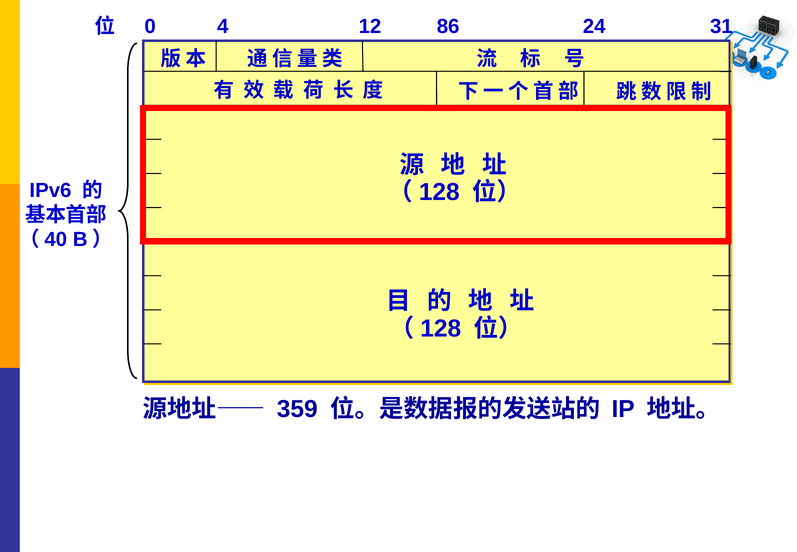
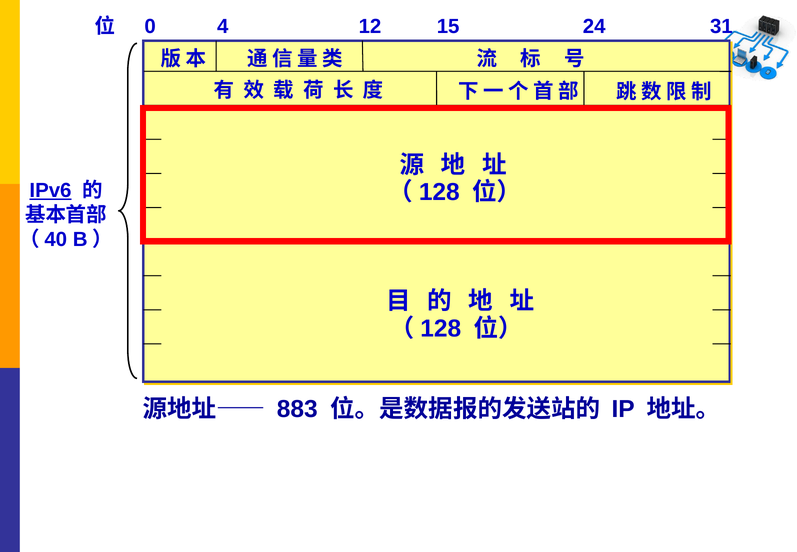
86: 86 -> 15 (448, 27)
IPv6 underline: none -> present (50, 190)
359: 359 -> 883 (297, 409)
